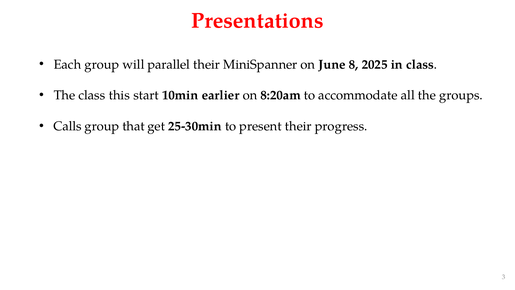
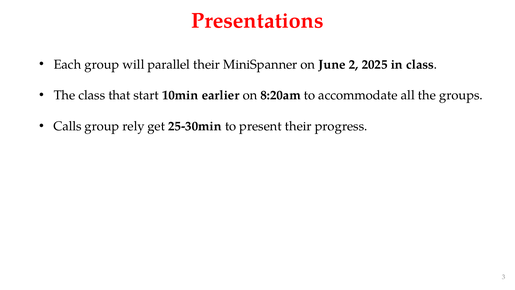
8: 8 -> 2 (354, 64)
this: this -> that (119, 95)
that: that -> rely (134, 126)
